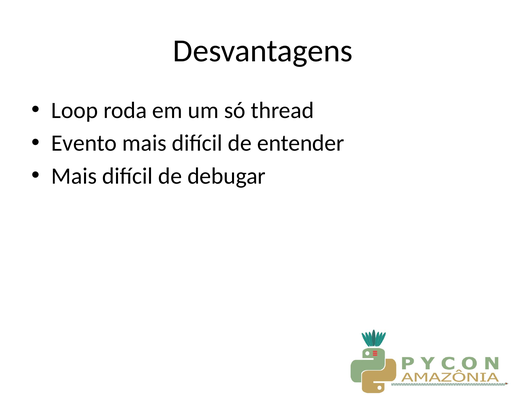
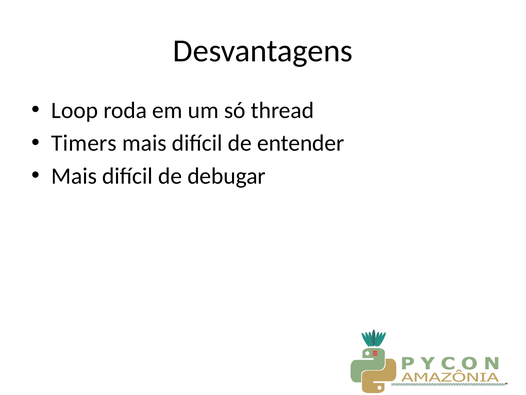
Evento: Evento -> Timers (84, 143)
